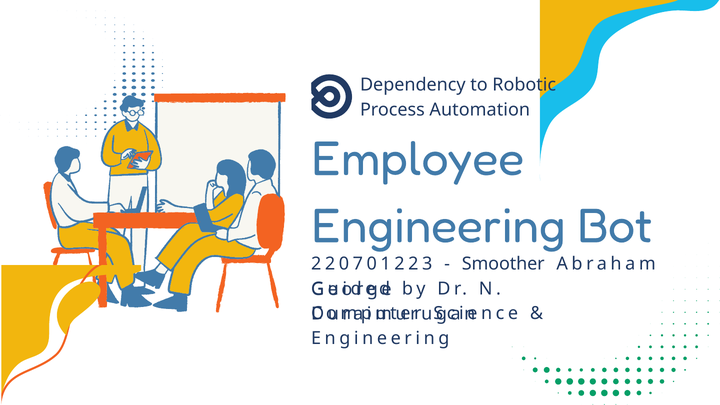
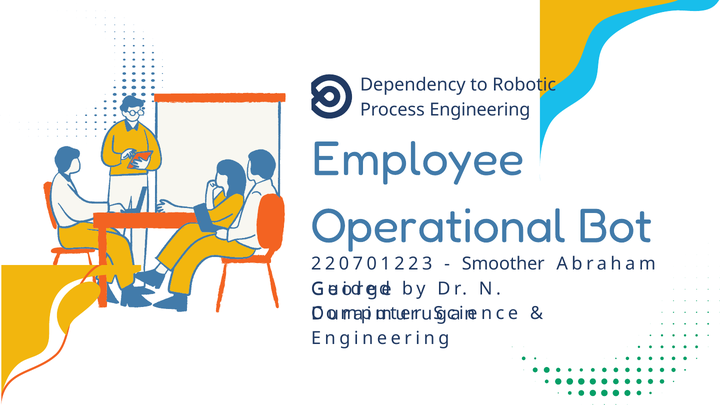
Process Automation: Automation -> Engineering (480, 110)
Engineering: Engineering -> Operational (439, 226)
